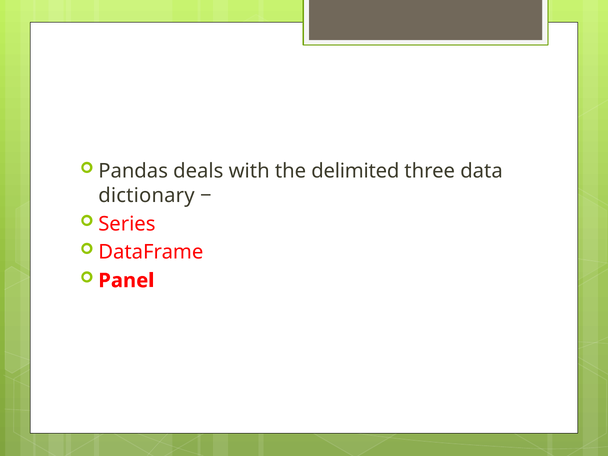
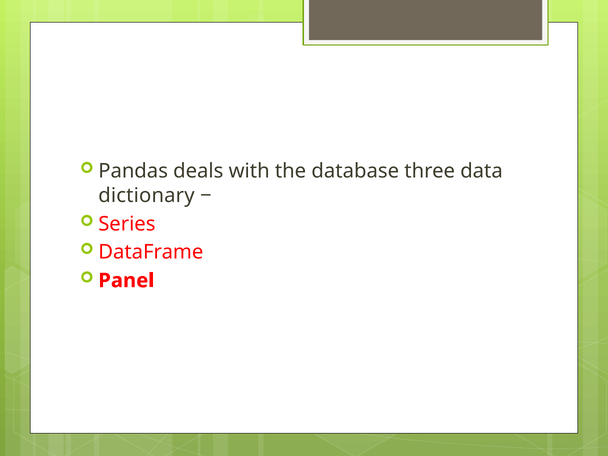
delimited: delimited -> database (355, 171)
